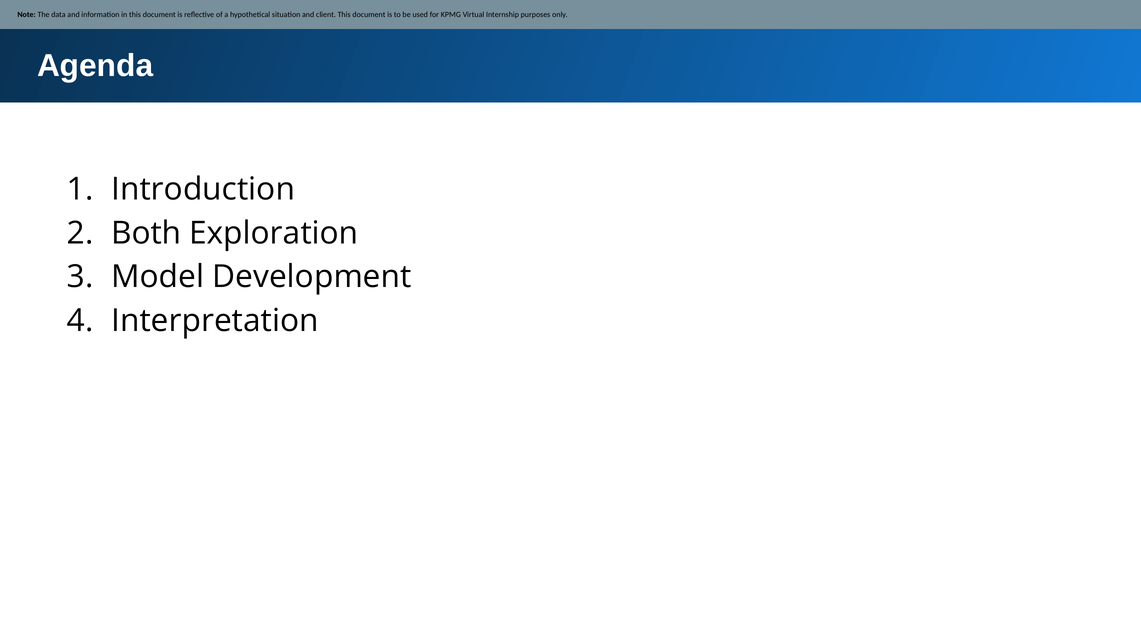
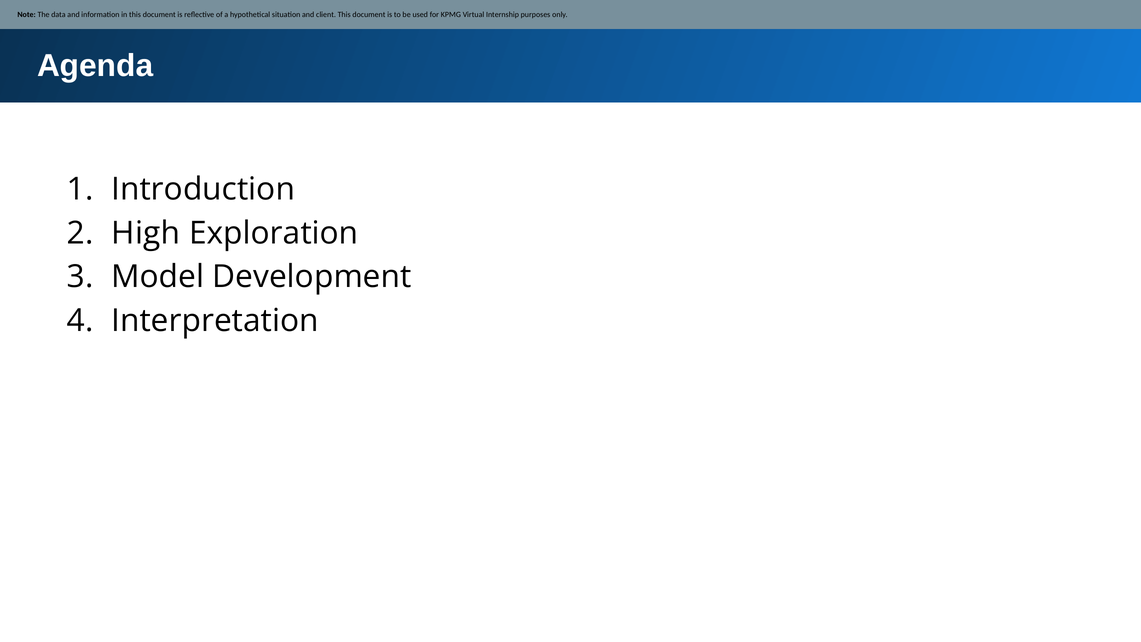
Both: Both -> High (146, 233)
